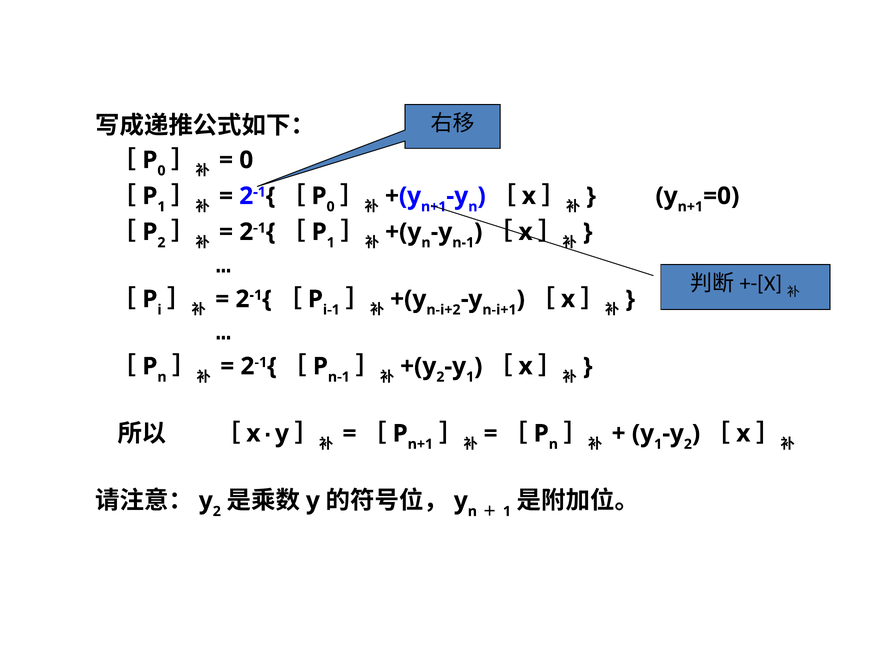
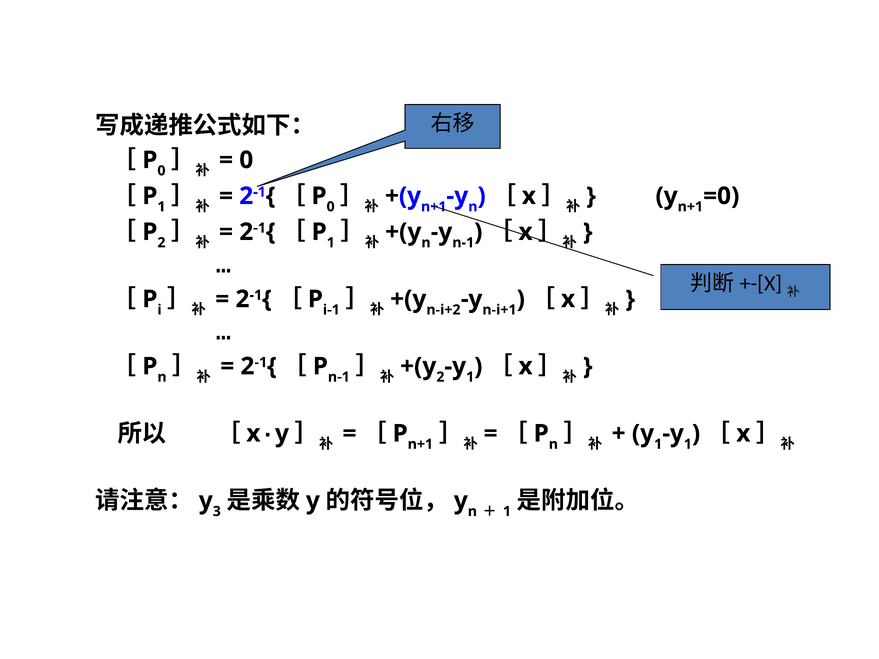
2: 2 -> 1 (688, 444)
2: 2 -> 3 (217, 512)
